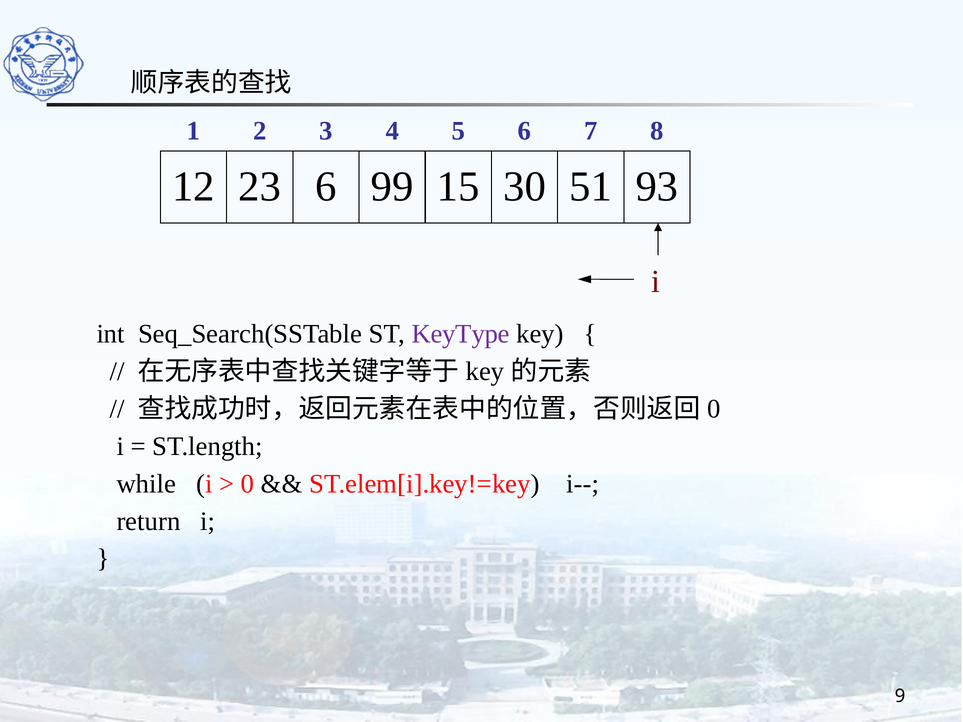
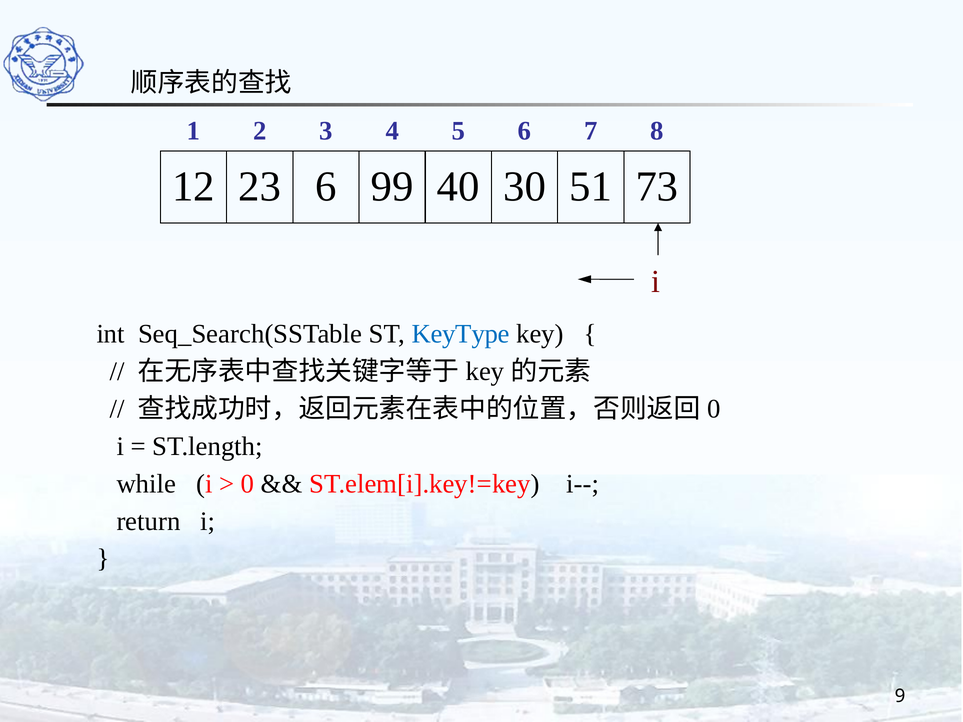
15: 15 -> 40 (458, 187)
93: 93 -> 73 (657, 187)
KeyType colour: purple -> blue (461, 334)
